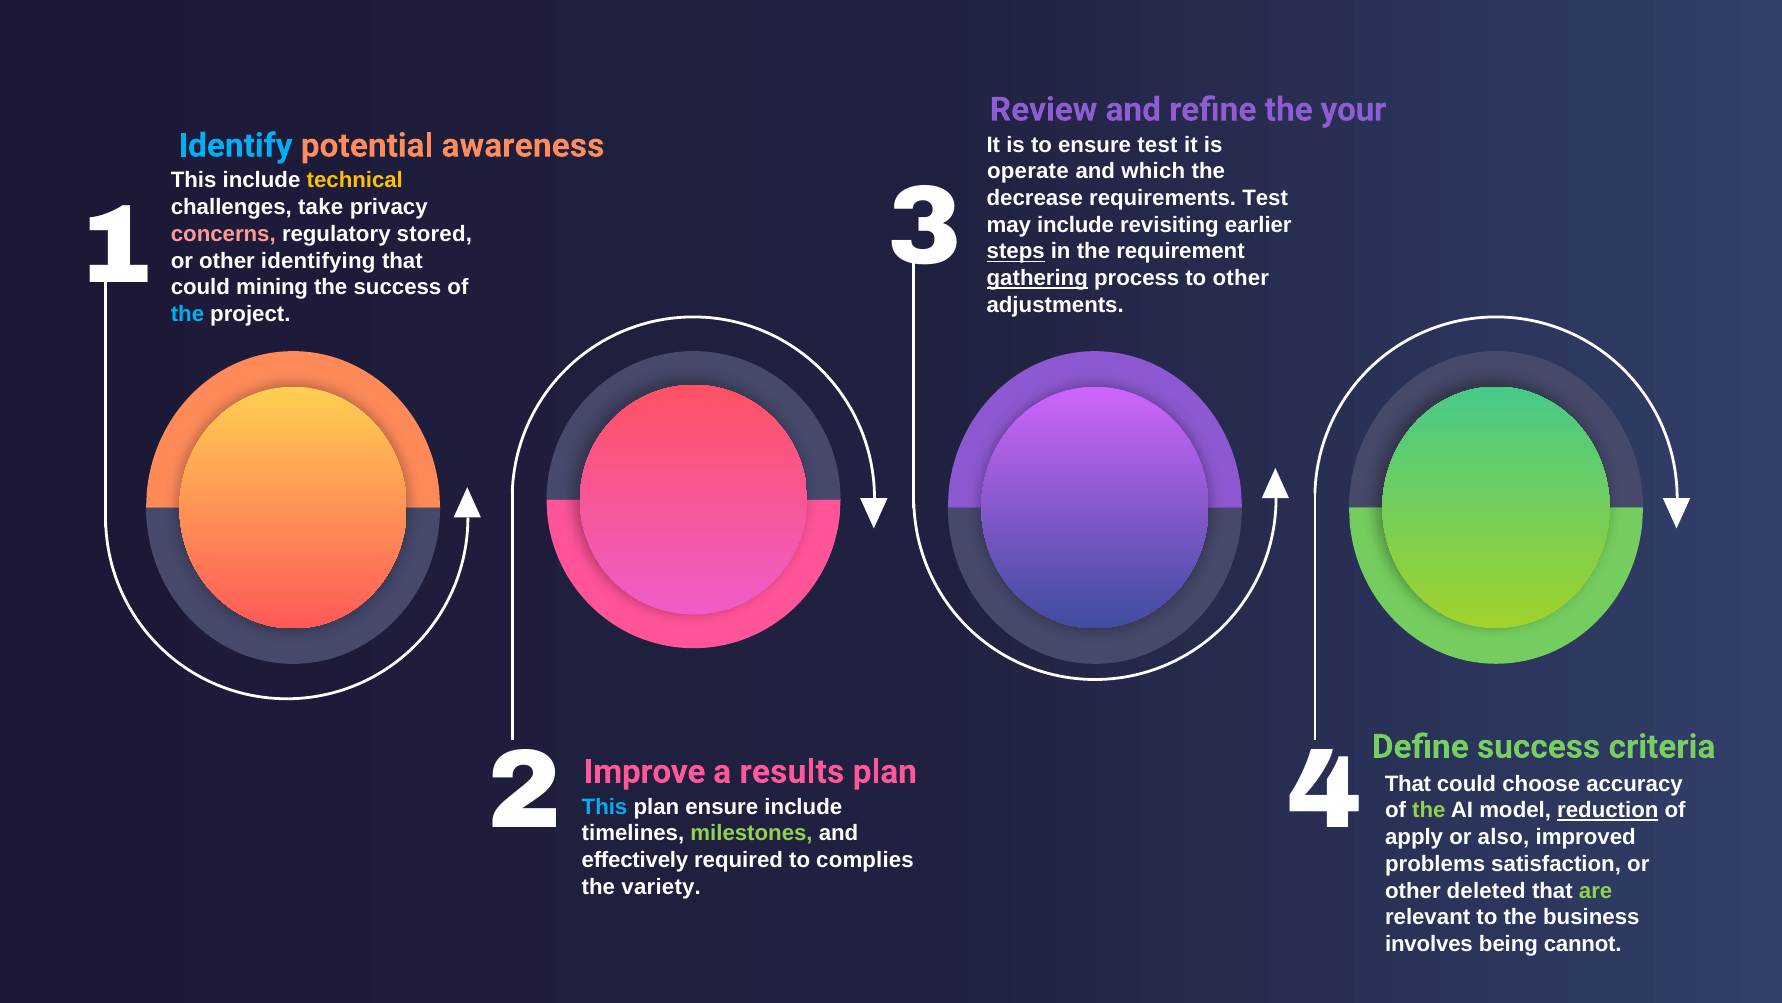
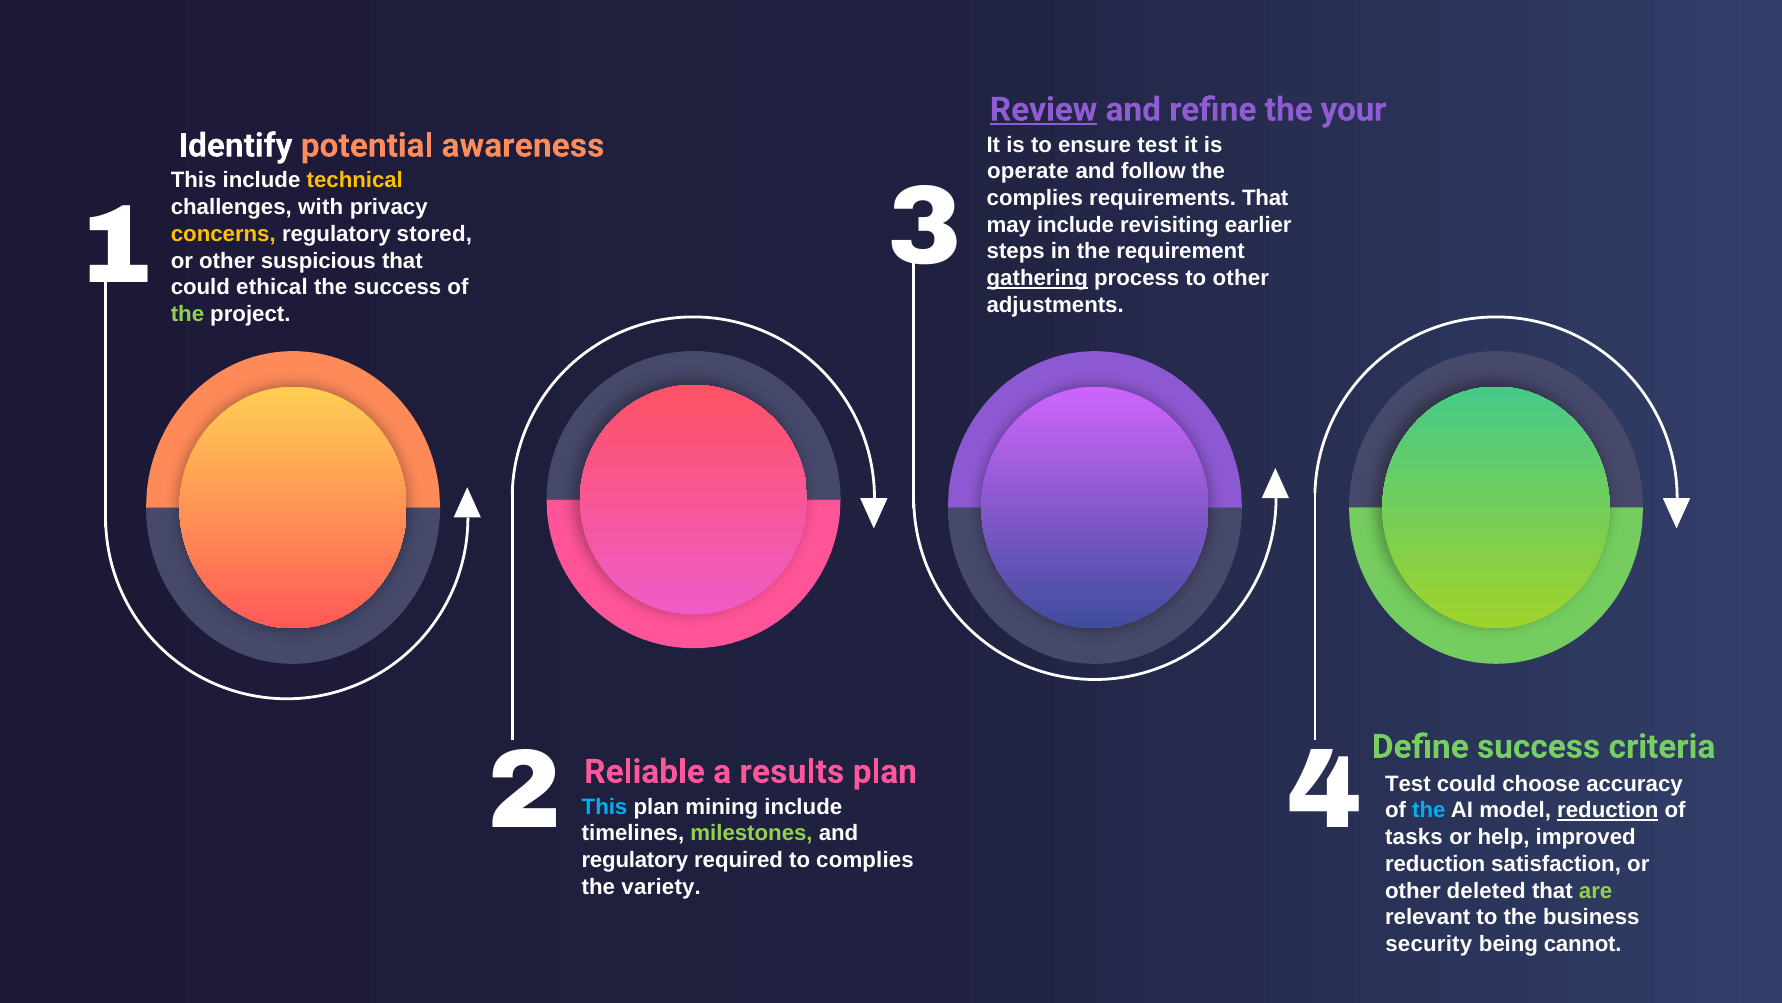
Review underline: none -> present (1044, 110)
Identify colour: light blue -> white (235, 145)
which: which -> follow (1153, 171)
decrease: decrease -> complies (1035, 198)
requirements Test: Test -> That (1265, 198)
take: take -> with (321, 207)
concerns colour: pink -> yellow (223, 234)
steps underline: present -> none (1016, 251)
identifying: identifying -> suspicious (318, 261)
mining: mining -> ethical (272, 287)
the colour: light blue -> light green (188, 314)
Improve: Improve -> Reliable (645, 771)
That: That -> Test (1408, 783)
plan ensure: ensure -> mining (722, 806)
the colour: light green -> light blue (1429, 810)
apply: apply -> tasks (1414, 837)
also: also -> help (1504, 837)
effectively: effectively -> regulatory (635, 860)
problems: problems -> reduction (1435, 863)
involves: involves -> security (1429, 944)
